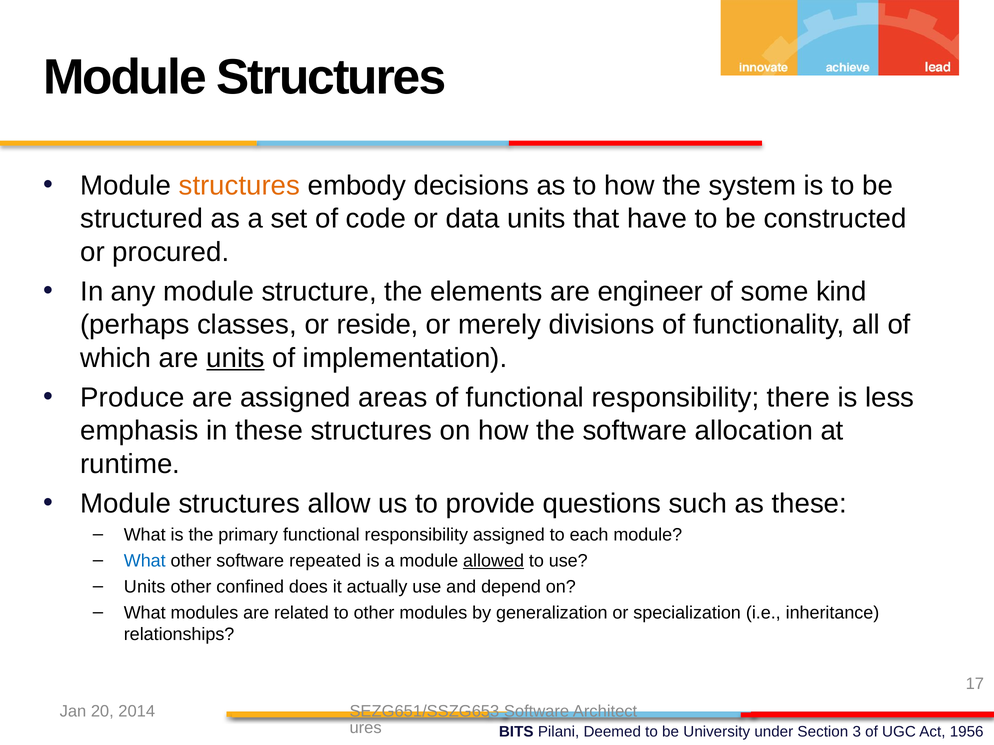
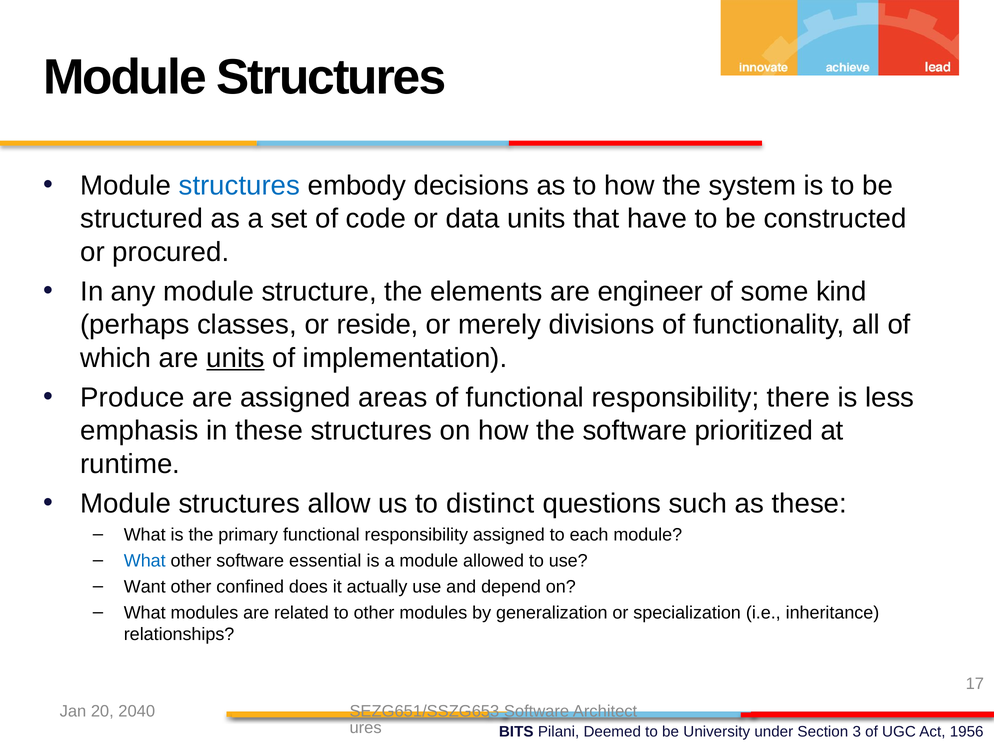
structures colour: orange -> blue (239, 186)
allocation: allocation -> prioritized (754, 431)
provide: provide -> distinct (490, 504)
repeated: repeated -> essential (325, 561)
allowed underline: present -> none (494, 561)
Units: Units -> Want (145, 587)
2014: 2014 -> 2040 (137, 712)
